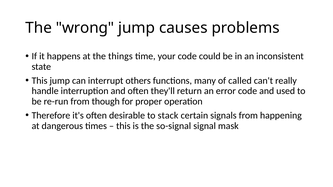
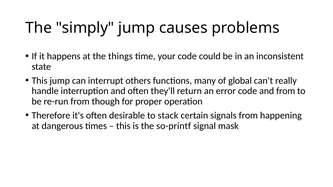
wrong: wrong -> simply (85, 28)
called: called -> global (240, 81)
and used: used -> from (286, 91)
so-signal: so-signal -> so-printf (174, 126)
